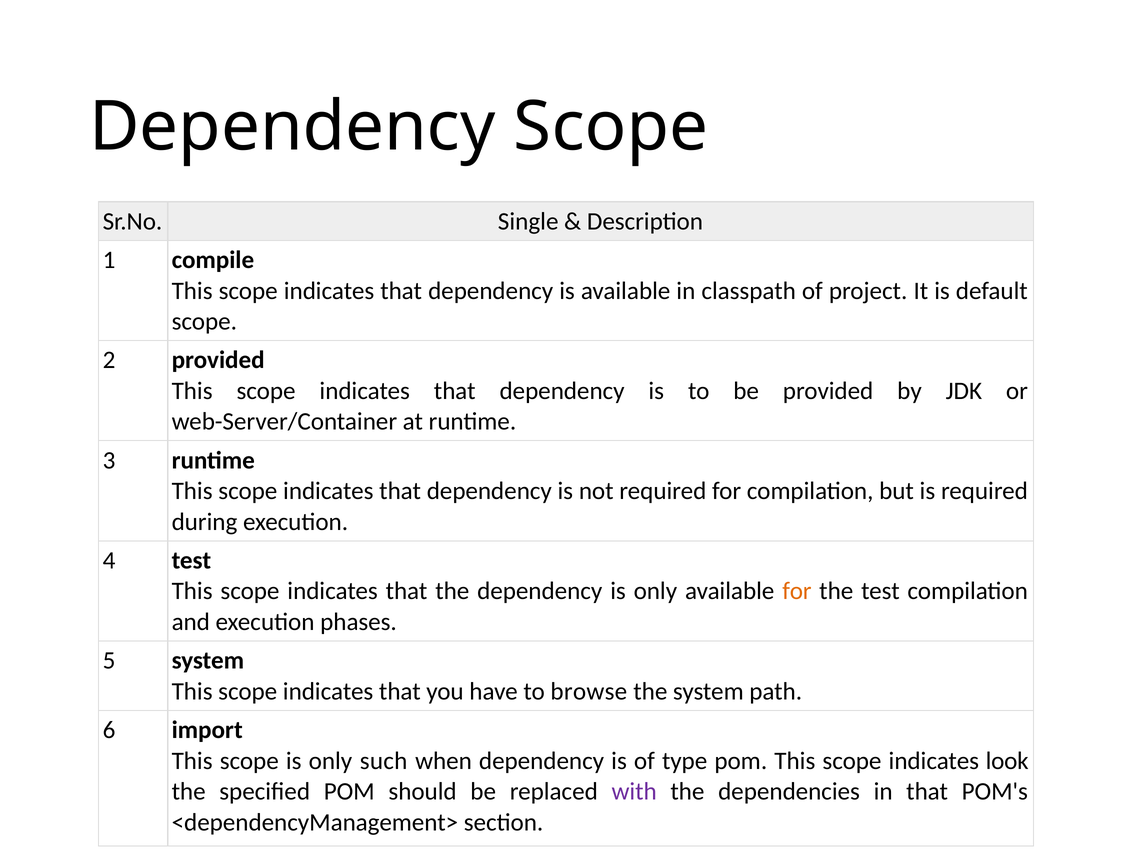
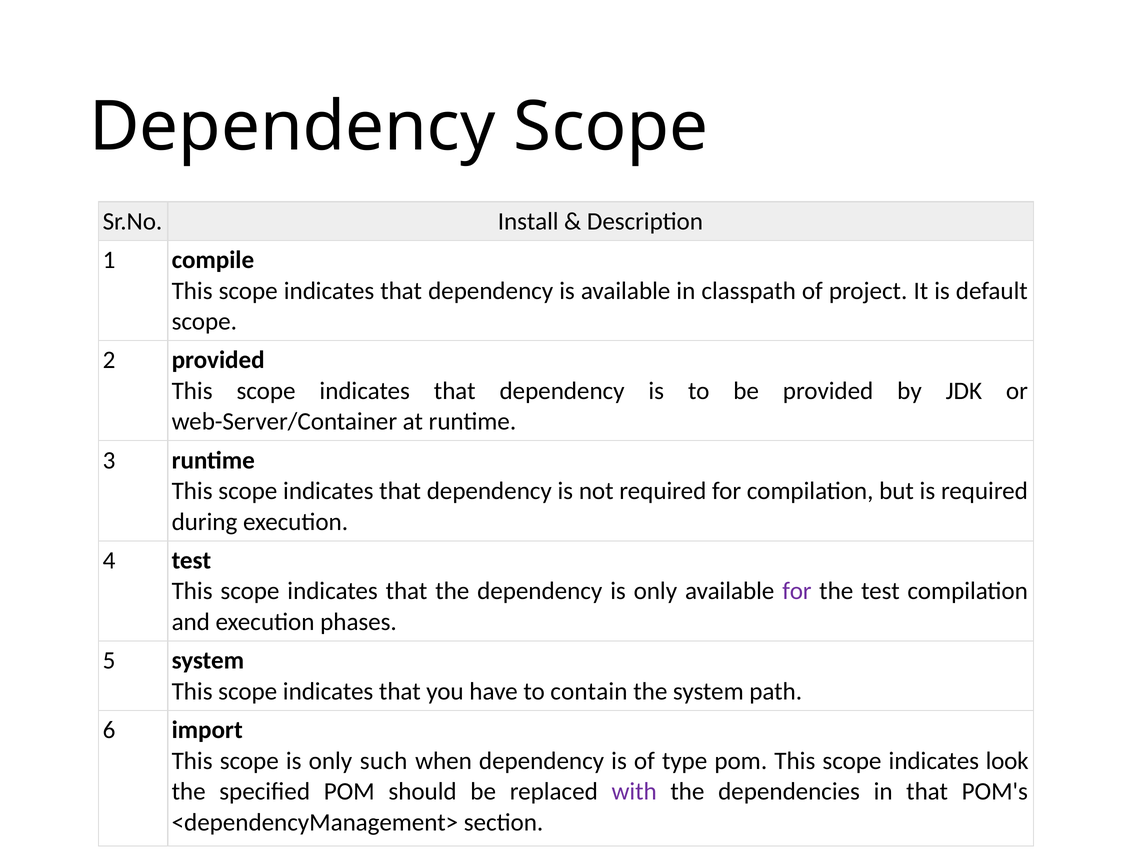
Single: Single -> Install (528, 221)
for colour: orange -> purple (797, 591)
browse: browse -> contain (589, 691)
